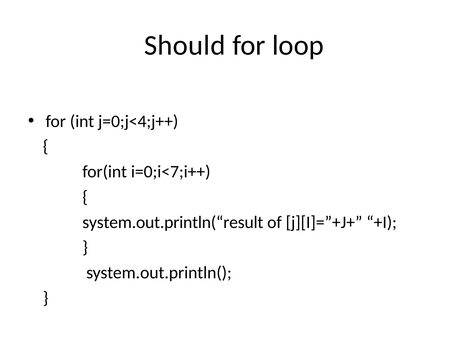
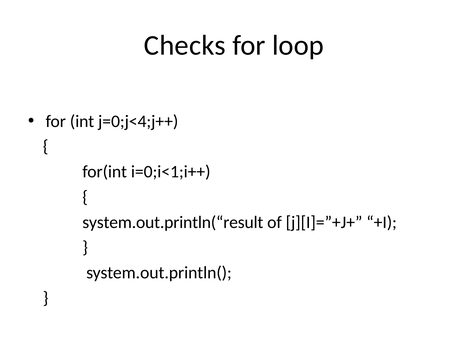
Should: Should -> Checks (185, 45)
i=0;i<7;i++: i=0;i<7;i++ -> i=0;i<1;i++ (171, 172)
